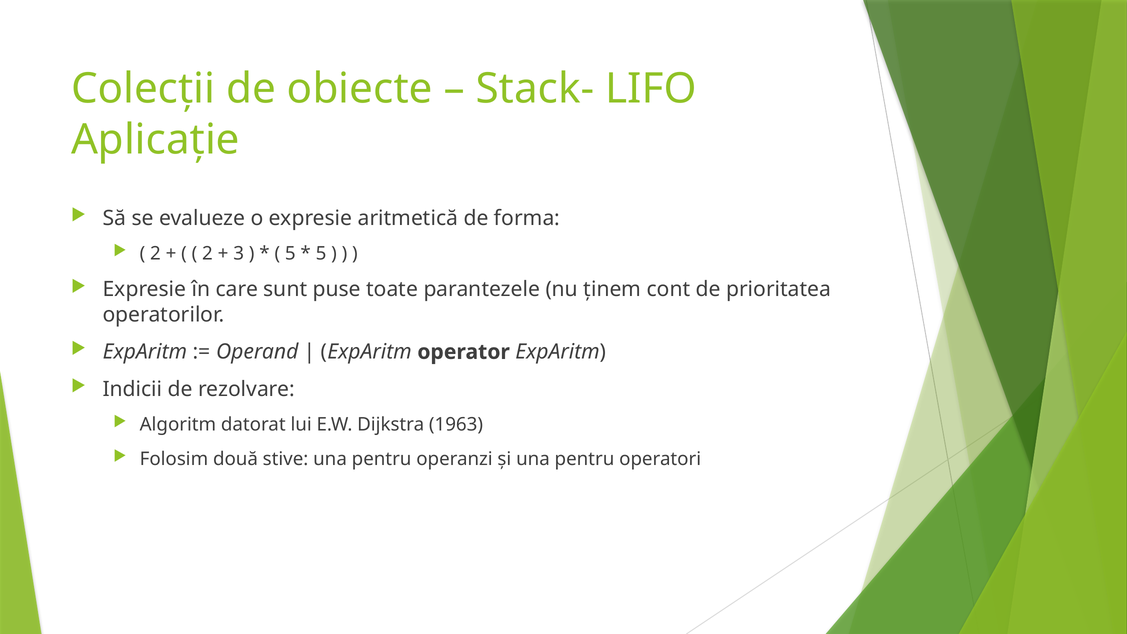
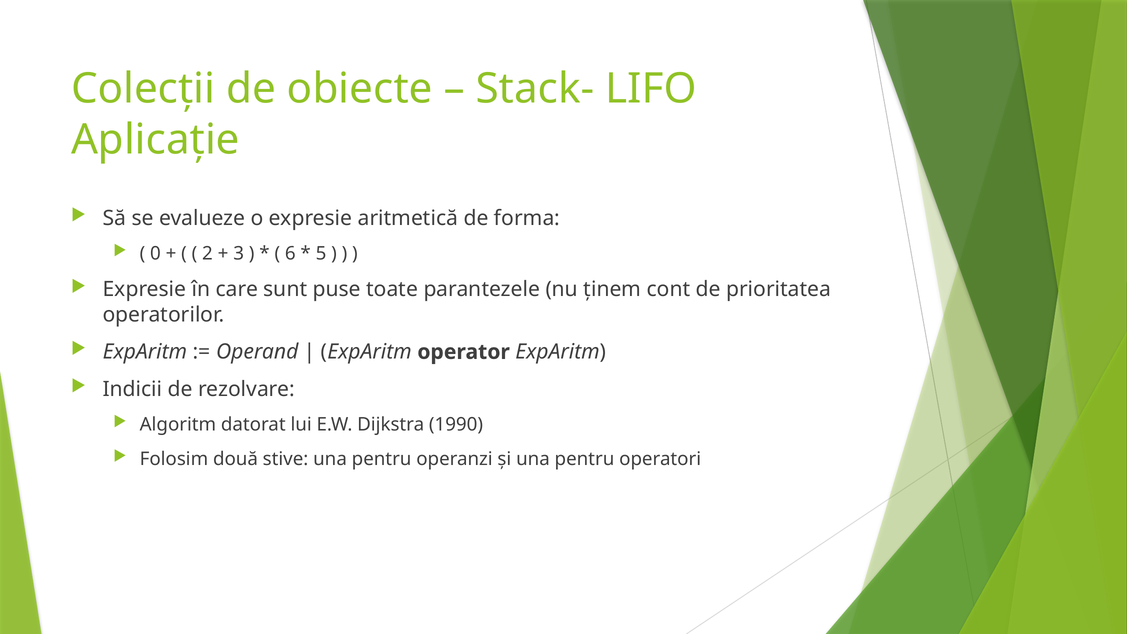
2: 2 -> 0 (155, 254)
5: 5 -> 6 (290, 254)
1963: 1963 -> 1990 (456, 425)
